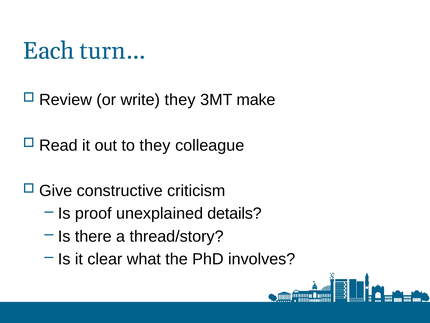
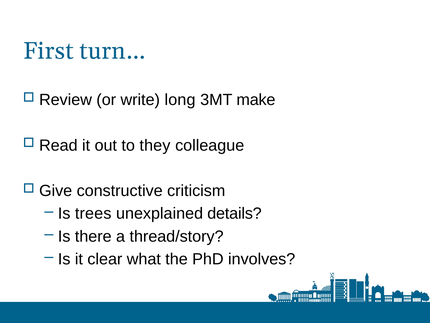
Each: Each -> First (48, 51)
write they: they -> long (180, 100)
proof: proof -> trees (93, 213)
